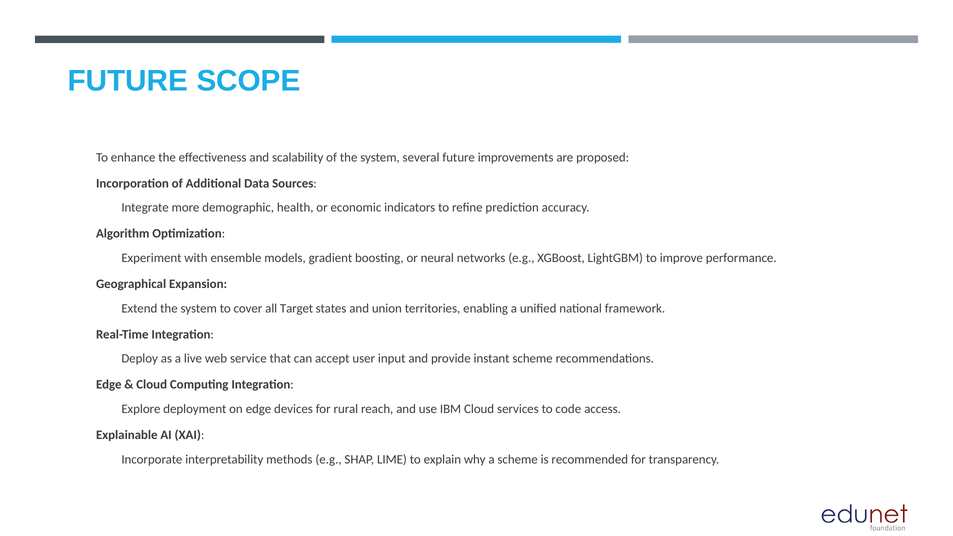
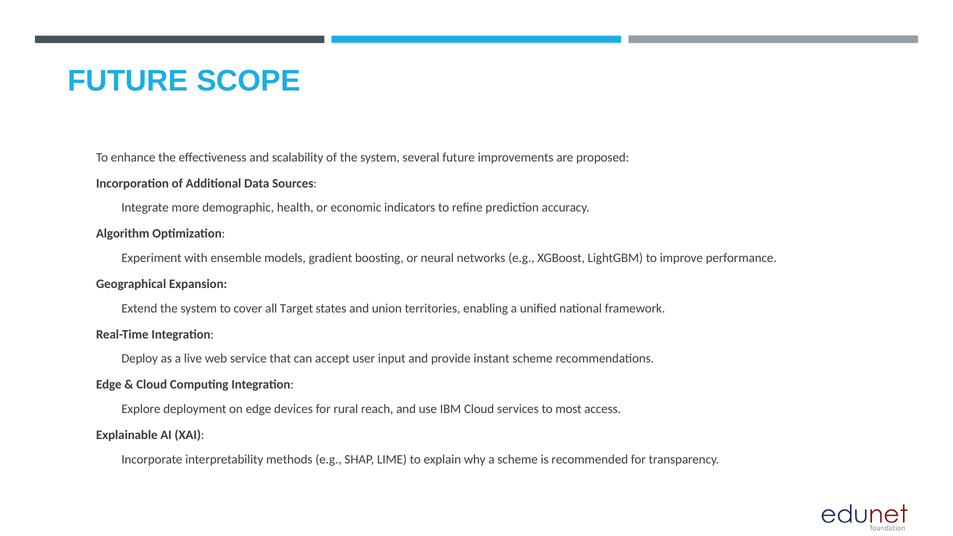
code: code -> most (569, 409)
